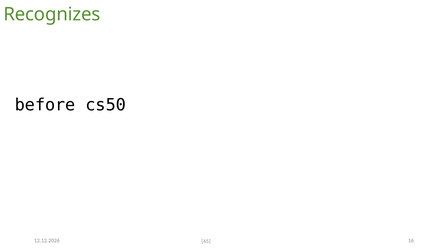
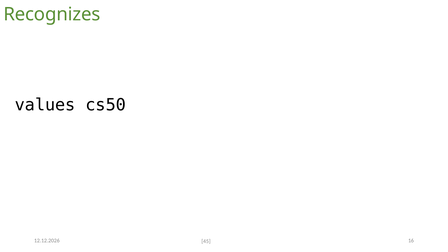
before: before -> values (45, 105)
